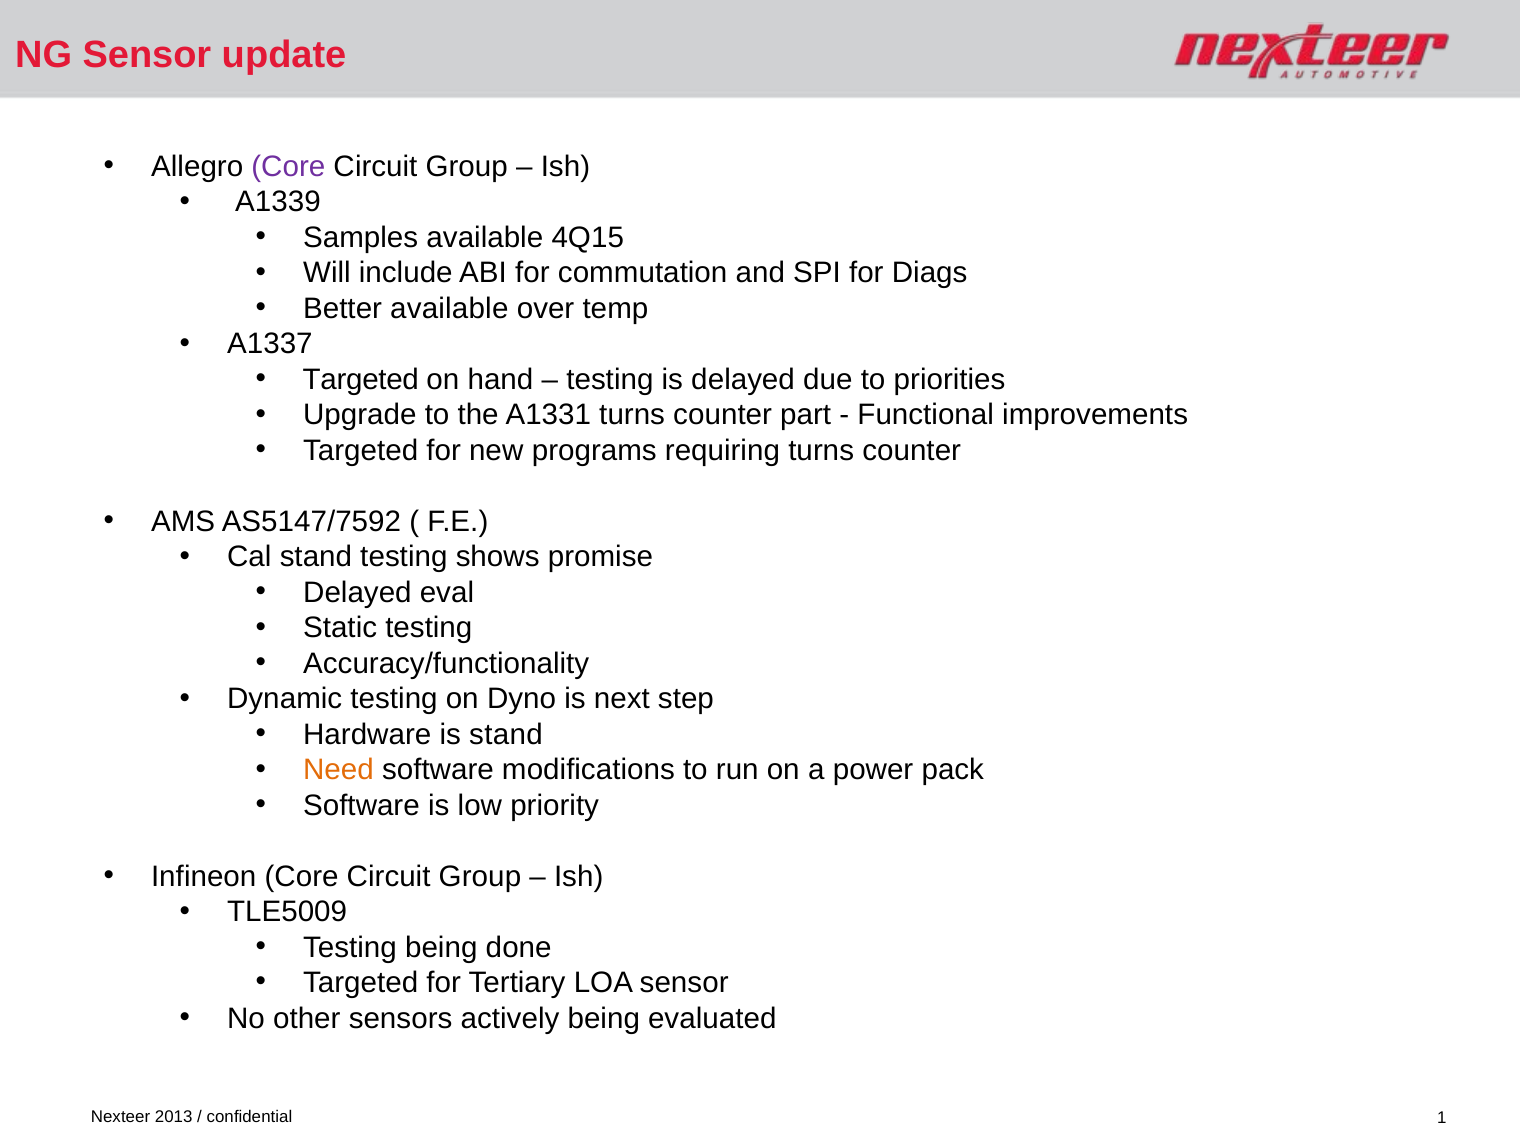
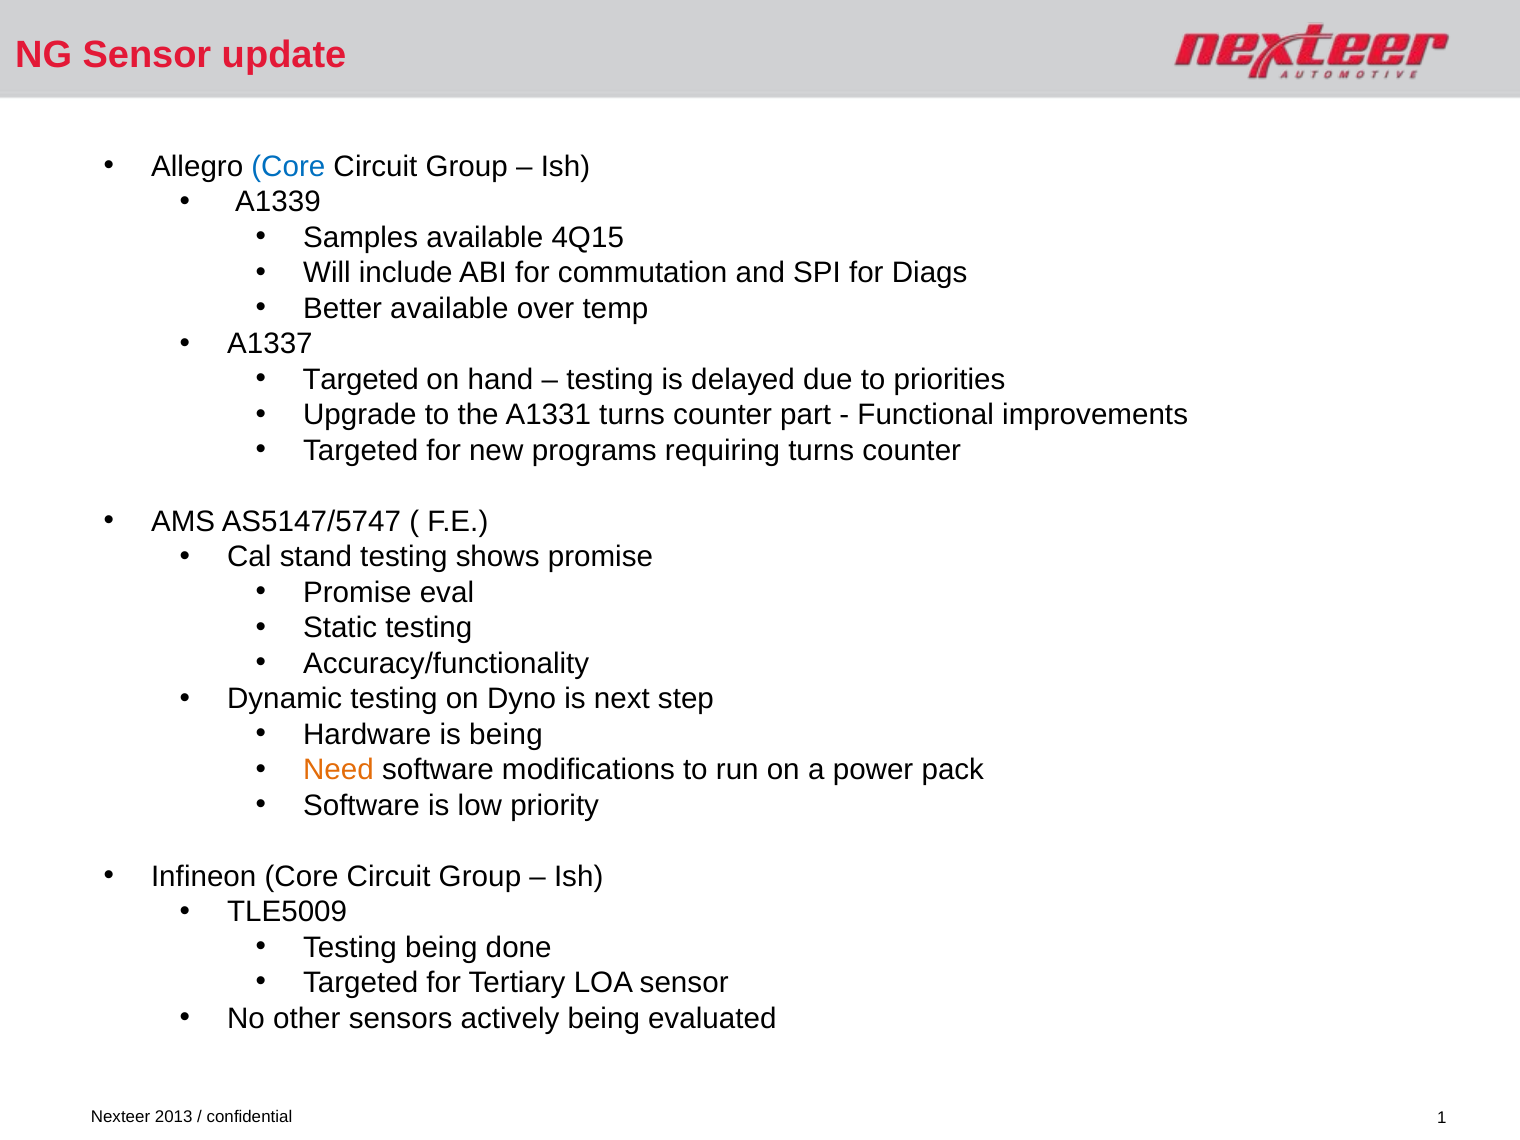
Core colour: purple -> blue (288, 167)
AS5147/7592: AS5147/7592 -> AS5147/5747 (311, 521)
Delayed: Delayed -> Promise (357, 592)
is stand: stand -> being (506, 734)
